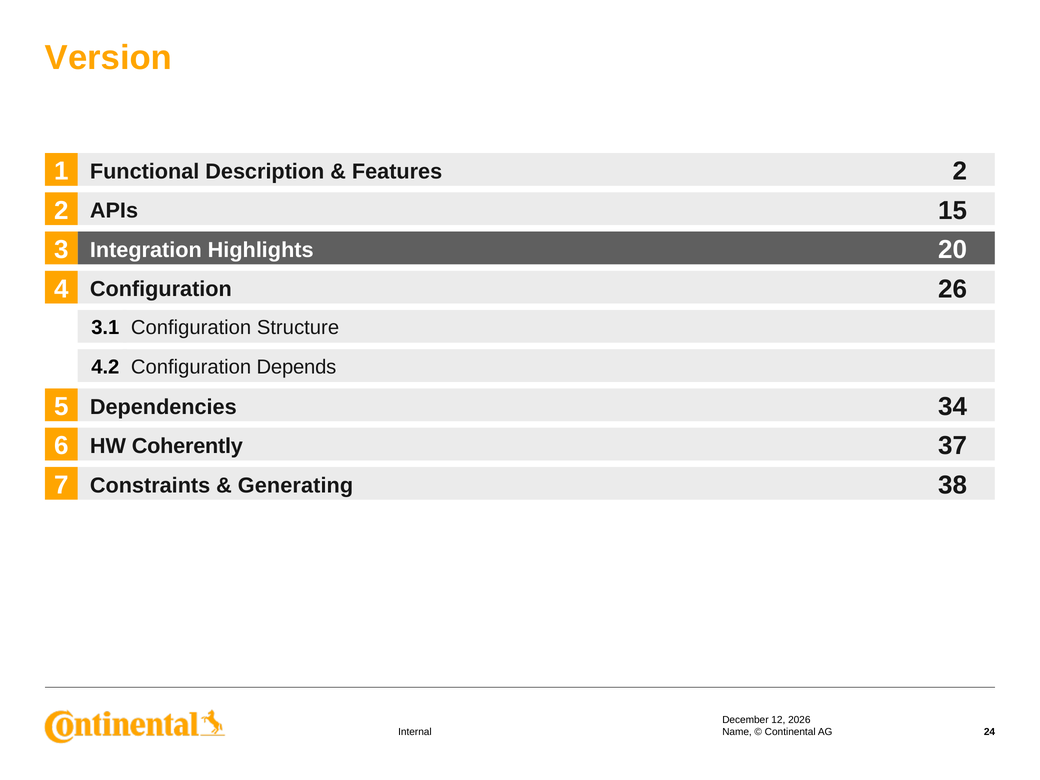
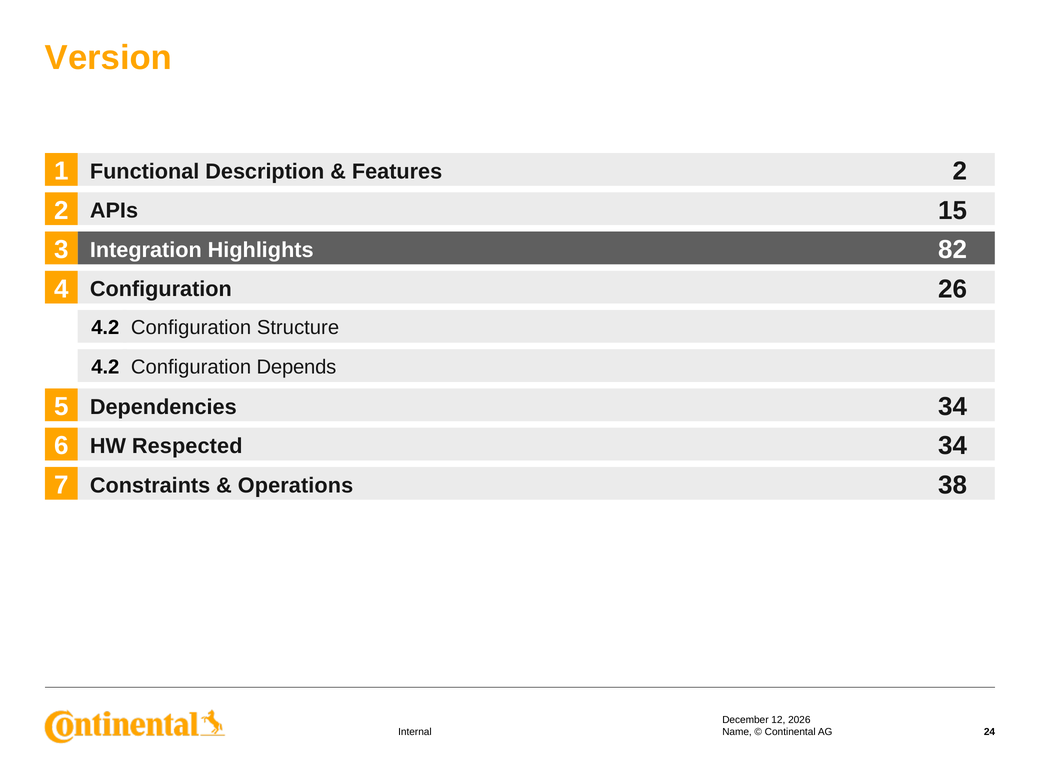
20: 20 -> 82 (953, 250)
3.1: 3.1 -> 4.2 (105, 328)
6 37: 37 -> 34 (953, 446)
Coherently: Coherently -> Respected (187, 446)
Generating: Generating -> Operations (296, 485)
